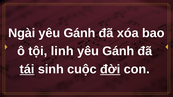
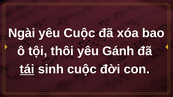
Gánh: Gánh -> Cuộc (79, 33)
linh: linh -> thôi (62, 51)
đời underline: present -> none (110, 69)
